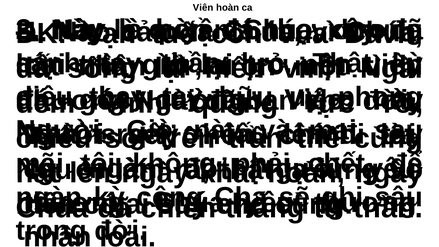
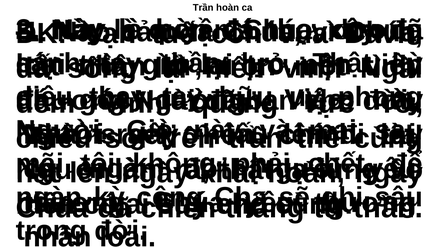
Viên: Viên -> Trần (203, 8)
